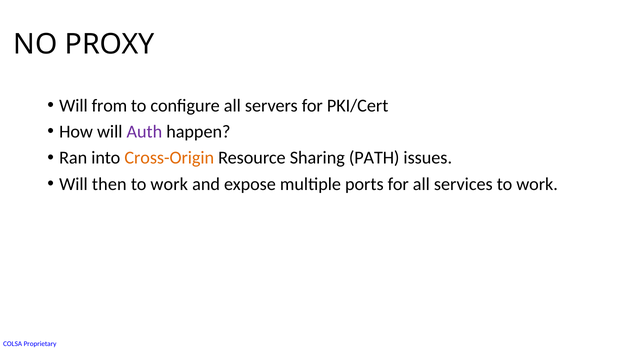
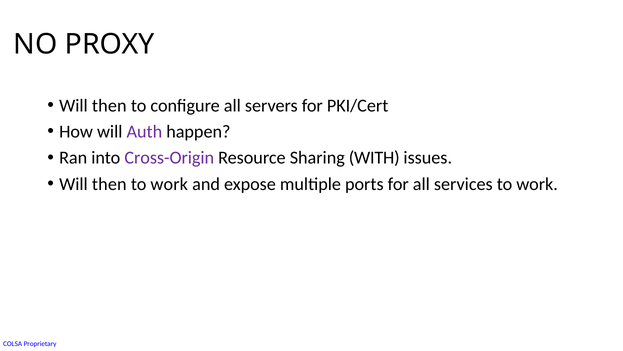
from: from -> then (109, 105)
Cross-Origin colour: orange -> purple (169, 158)
PATH: PATH -> WITH (374, 158)
